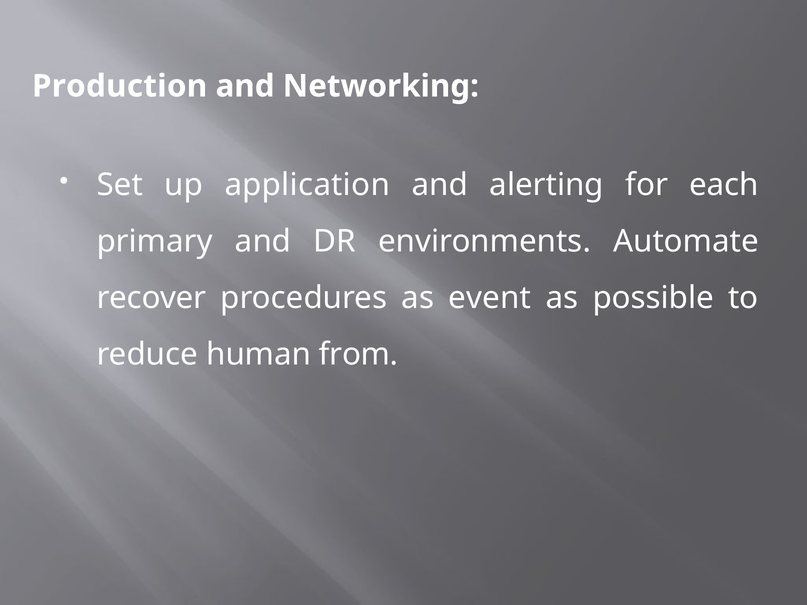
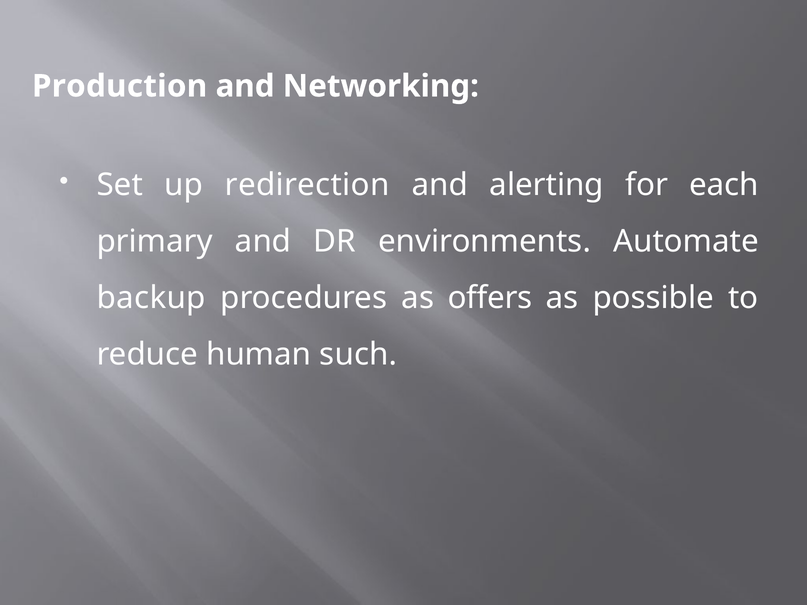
application: application -> redirection (307, 185)
recover: recover -> backup (151, 298)
event: event -> offers (490, 298)
from: from -> such (358, 355)
